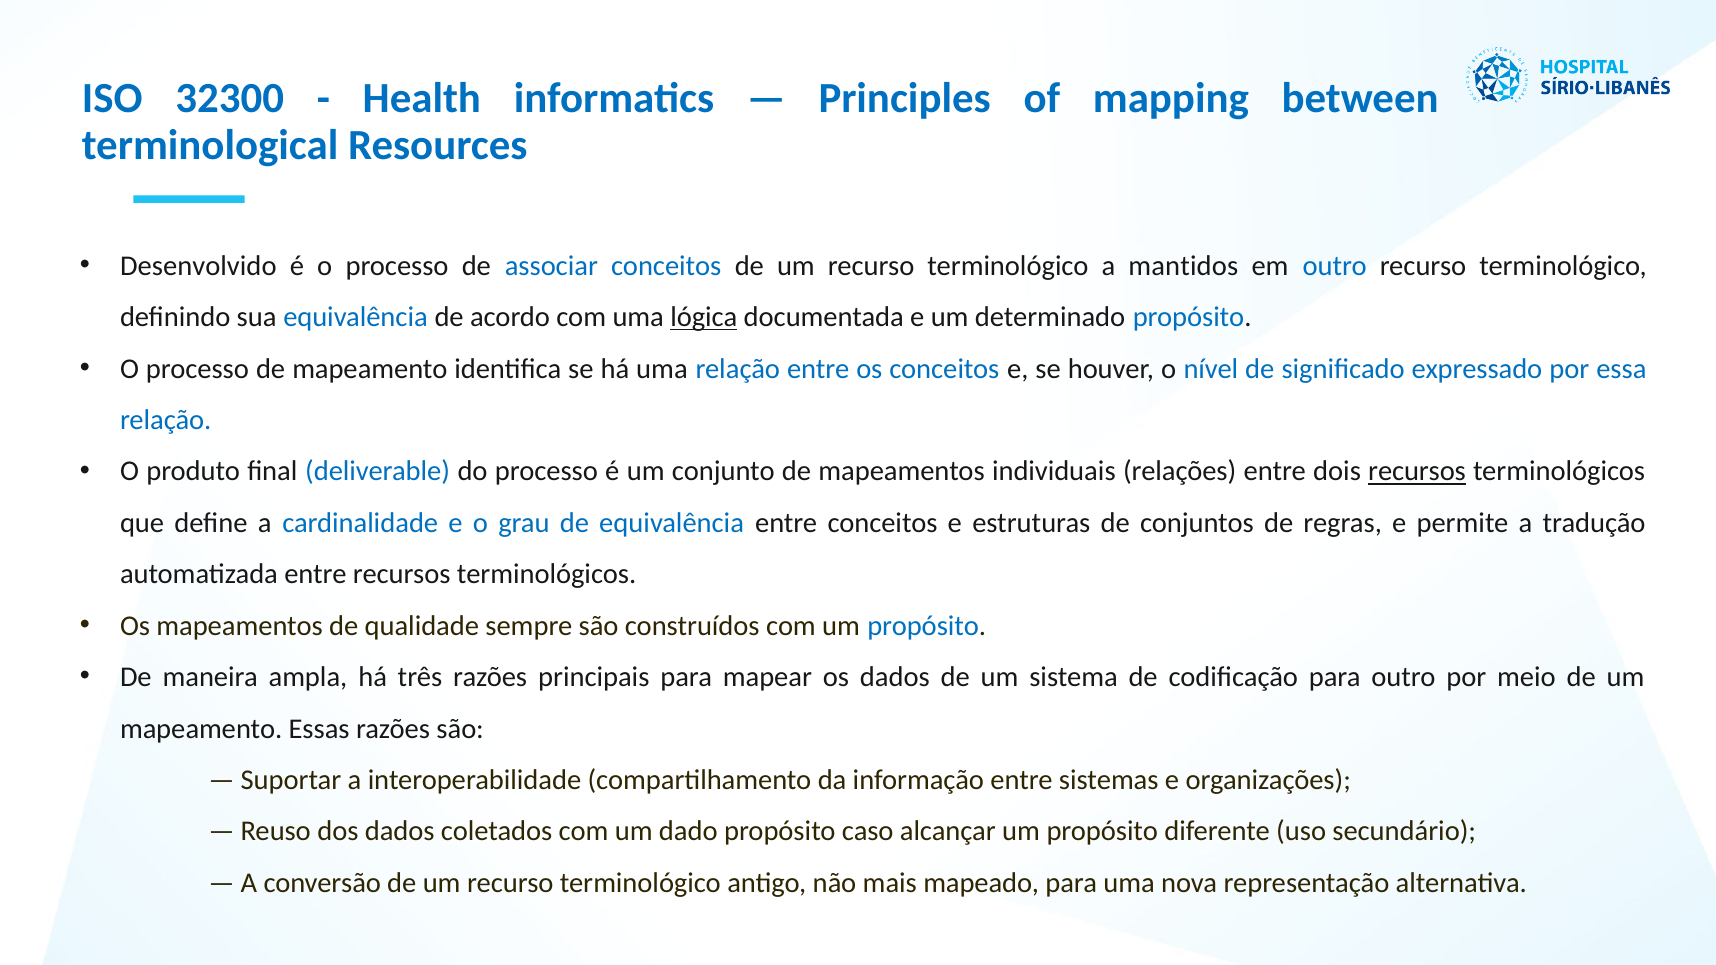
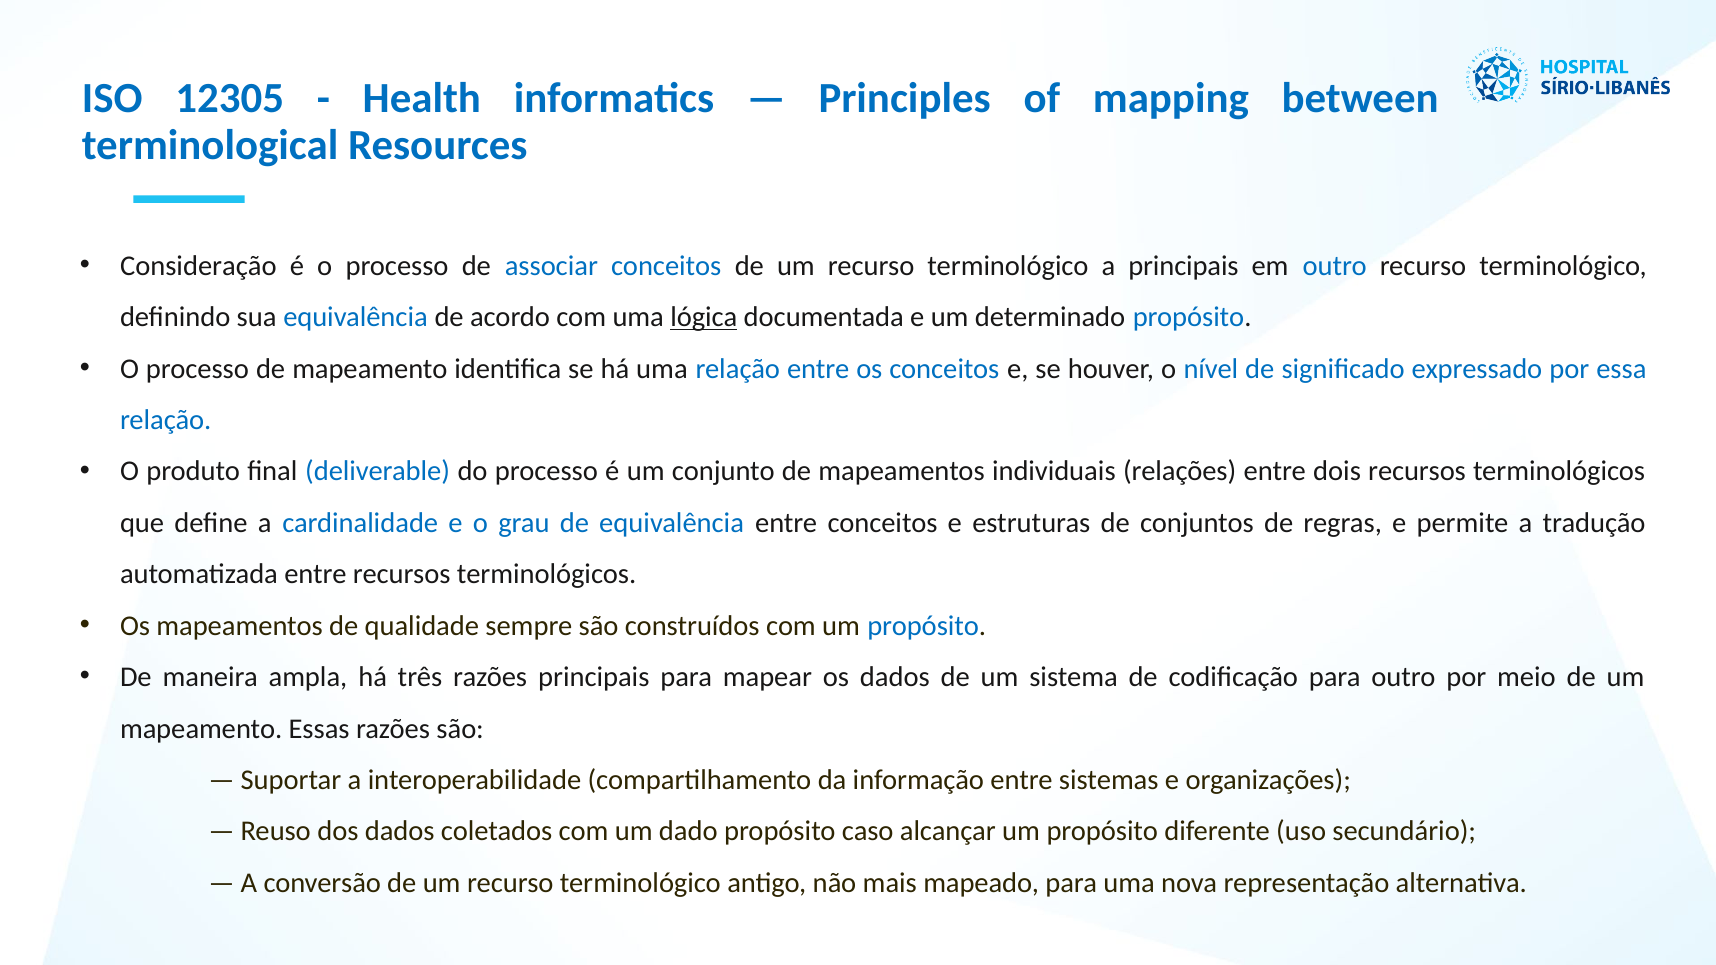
32300: 32300 -> 12305 (230, 99)
Desenvolvido: Desenvolvido -> Consideração (198, 266)
a mantidos: mantidos -> principais (1183, 266)
recursos underline: present -> none (1417, 472)
